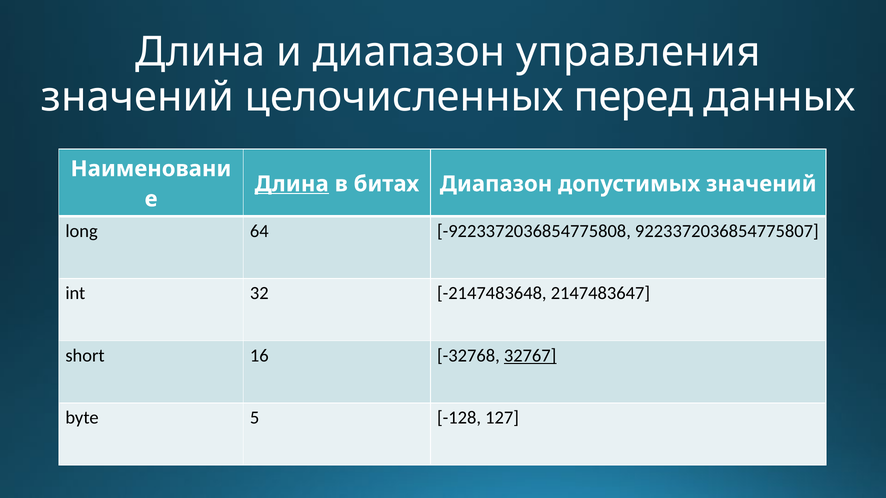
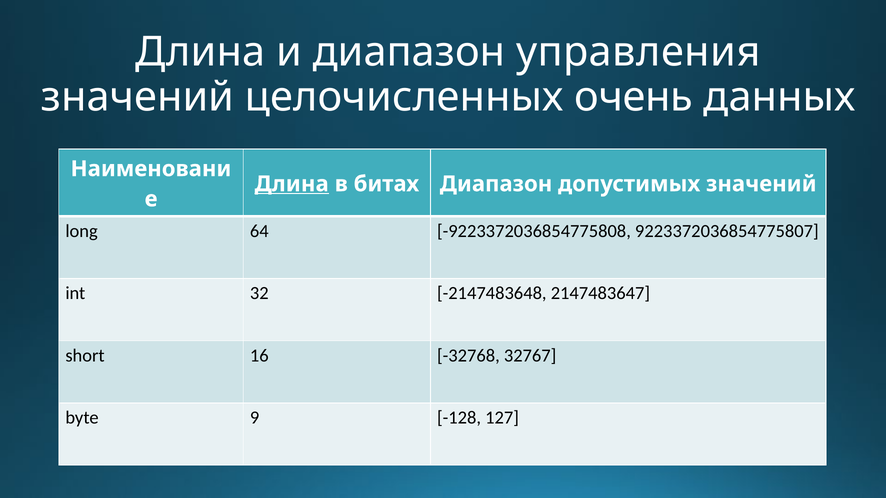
перед: перед -> очень (634, 97)
32767 underline: present -> none (530, 356)
5: 5 -> 9 (255, 418)
